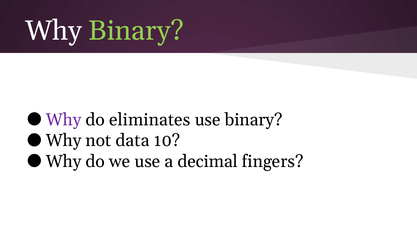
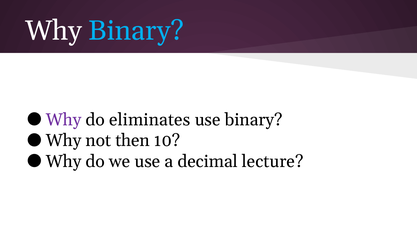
Binary colour: light green -> light blue (136, 31)
data: data -> then (133, 141)
fingers: fingers -> lecture (273, 162)
